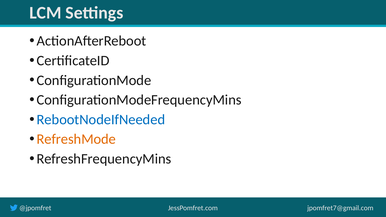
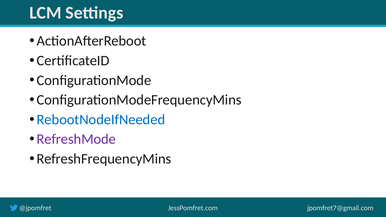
RefreshMode colour: orange -> purple (76, 139)
